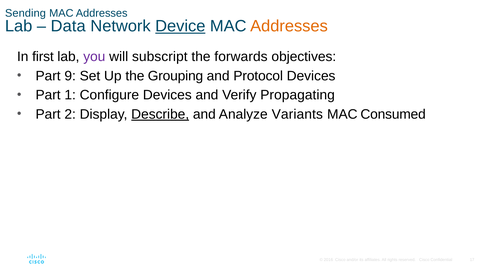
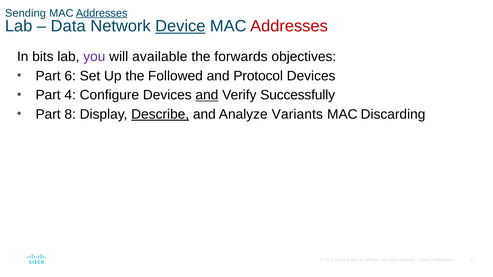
Addresses underline: none -> present (102, 13)
Addresses colour: orange -> red (289, 26)
first: first -> bits (43, 57)
subscript: subscript -> available (160, 57)
9: 9 -> 6 (70, 76)
Grouping: Grouping -> Followed (175, 76)
1: 1 -> 4 (70, 95)
and underline: none -> present (207, 95)
Propagating: Propagating -> Successfully (298, 95)
2: 2 -> 8 (70, 114)
Consumed: Consumed -> Discarding (393, 114)
